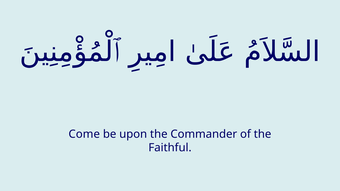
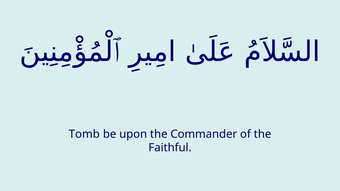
Come: Come -> Tomb (84, 134)
